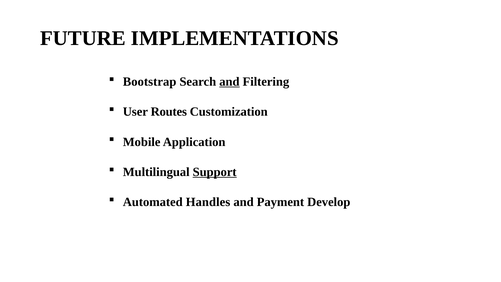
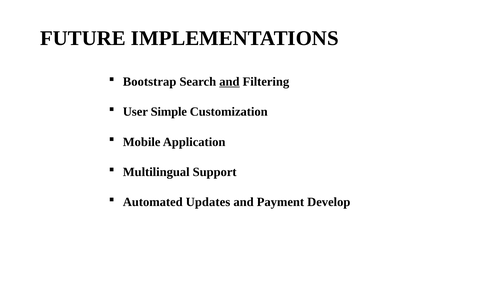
Routes: Routes -> Simple (169, 112)
Support underline: present -> none (215, 172)
Handles: Handles -> Updates (208, 202)
